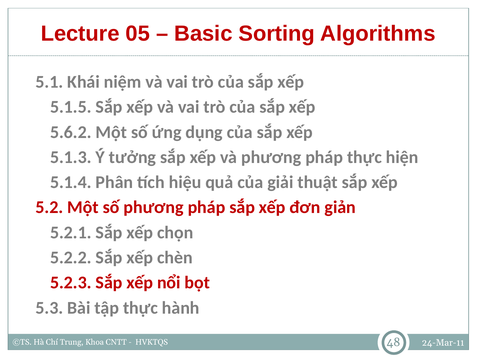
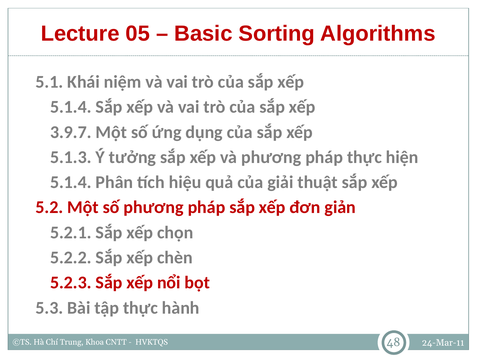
5.1.5: 5.1.5 -> 5.1.4 (71, 107)
5.6.2: 5.6.2 -> 3.9.7 (71, 132)
